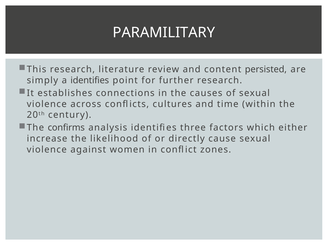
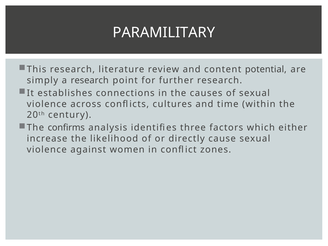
persisted: persisted -> potential (266, 69)
a identifies: identifies -> research (90, 80)
